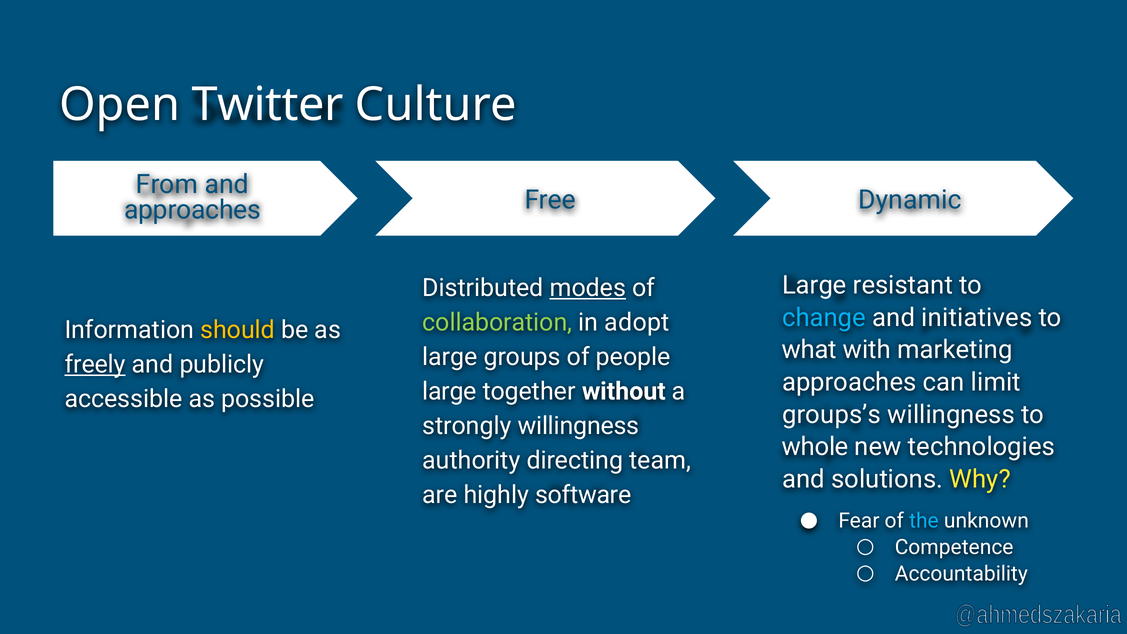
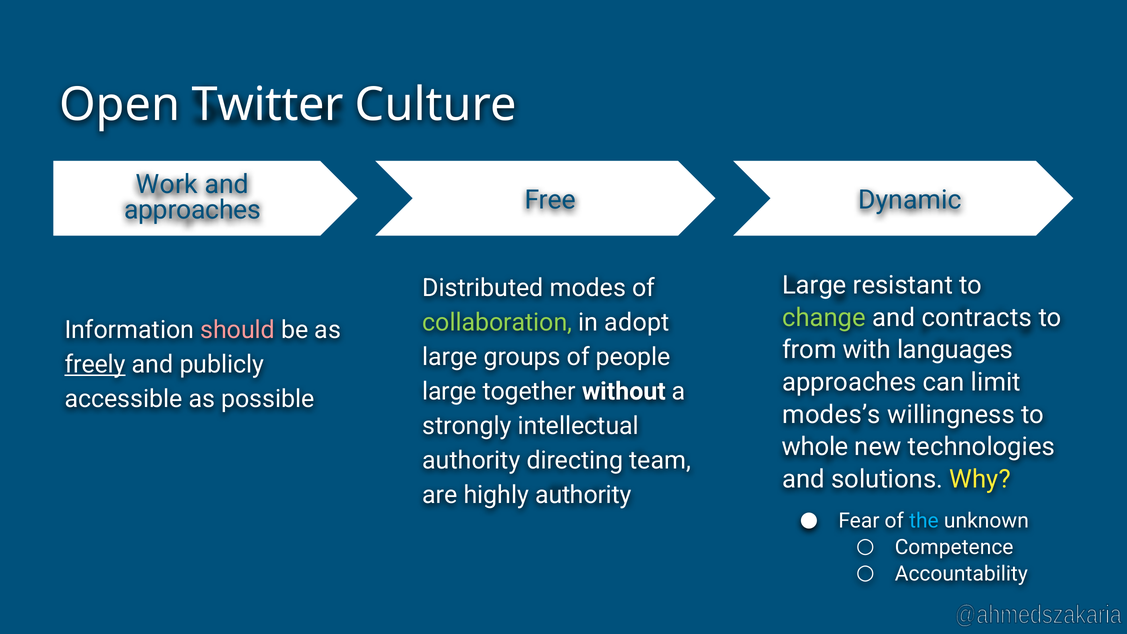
From: From -> Work (167, 184)
modes underline: present -> none (588, 288)
change colour: light blue -> light green (824, 318)
initiatives: initiatives -> contracts (977, 318)
should colour: yellow -> pink (238, 330)
what: what -> from (809, 350)
marketing: marketing -> languages (955, 350)
groups’s: groups’s -> modes’s (832, 415)
strongly willingness: willingness -> intellectual (578, 426)
highly software: software -> authority (583, 495)
